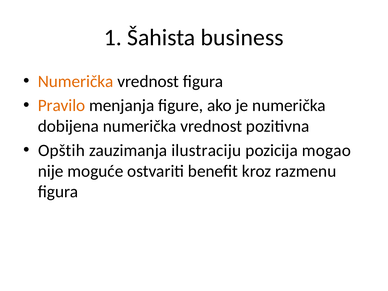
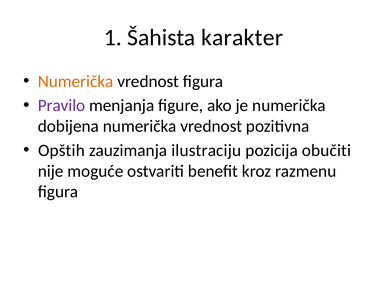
business: business -> karakter (242, 38)
Pravilo colour: orange -> purple (62, 106)
mogao: mogao -> obučiti (326, 150)
